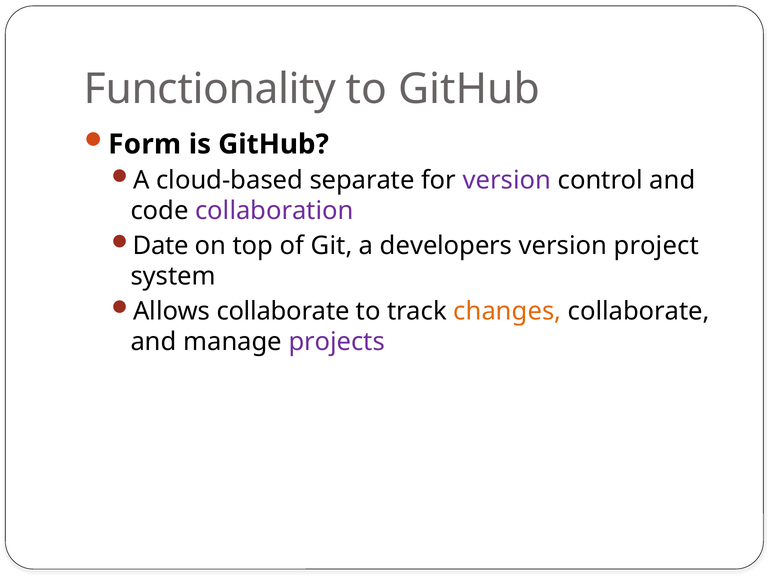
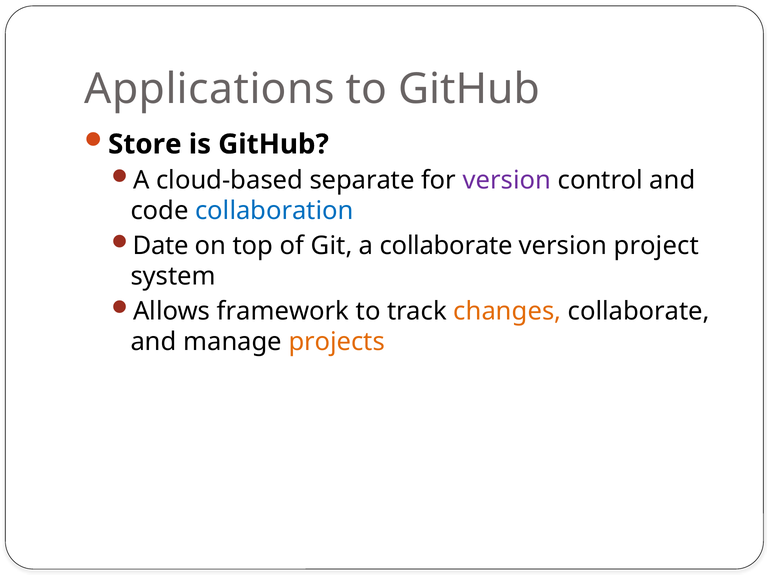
Functionality: Functionality -> Applications (209, 89)
Form: Form -> Store (145, 144)
collaboration colour: purple -> blue (274, 211)
a developers: developers -> collaborate (446, 246)
Allows collaborate: collaborate -> framework (283, 311)
projects colour: purple -> orange (337, 342)
